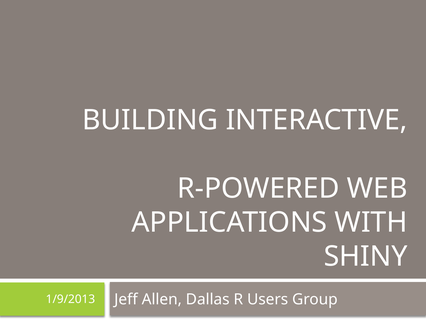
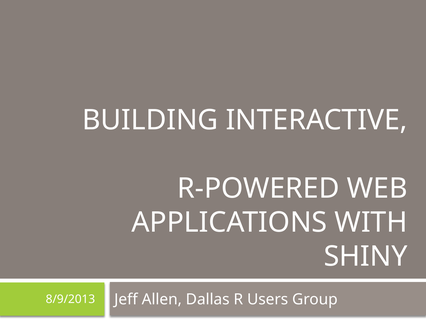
1/9/2013: 1/9/2013 -> 8/9/2013 (70, 299)
